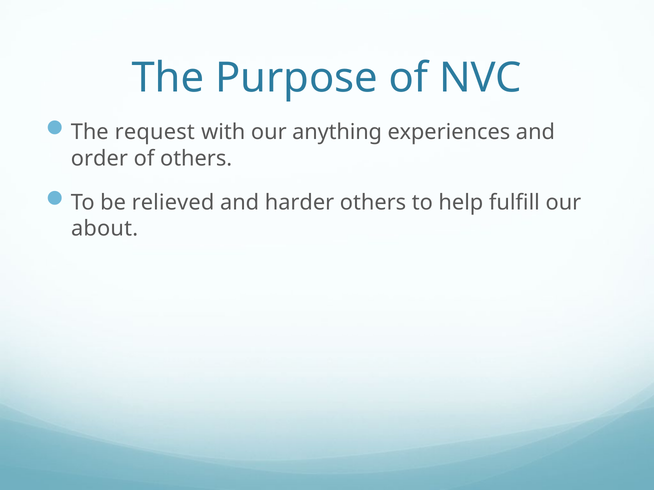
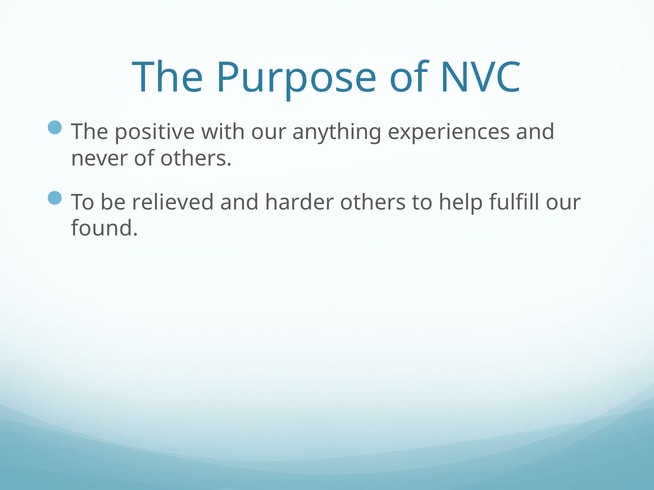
request: request -> positive (155, 132)
order: order -> never (100, 158)
about: about -> found (105, 229)
